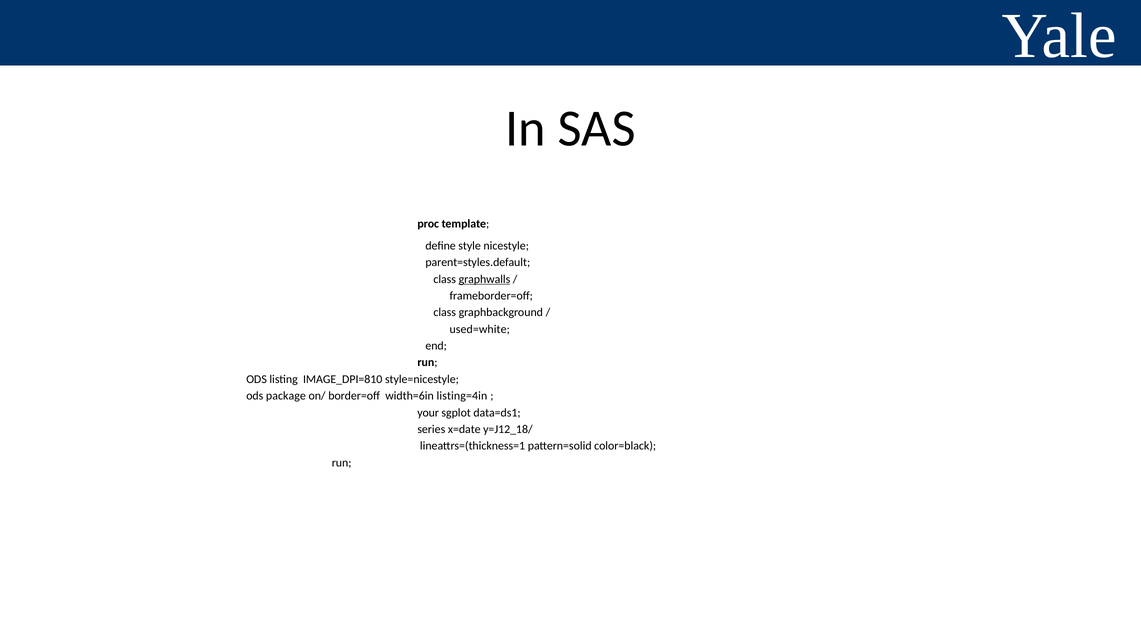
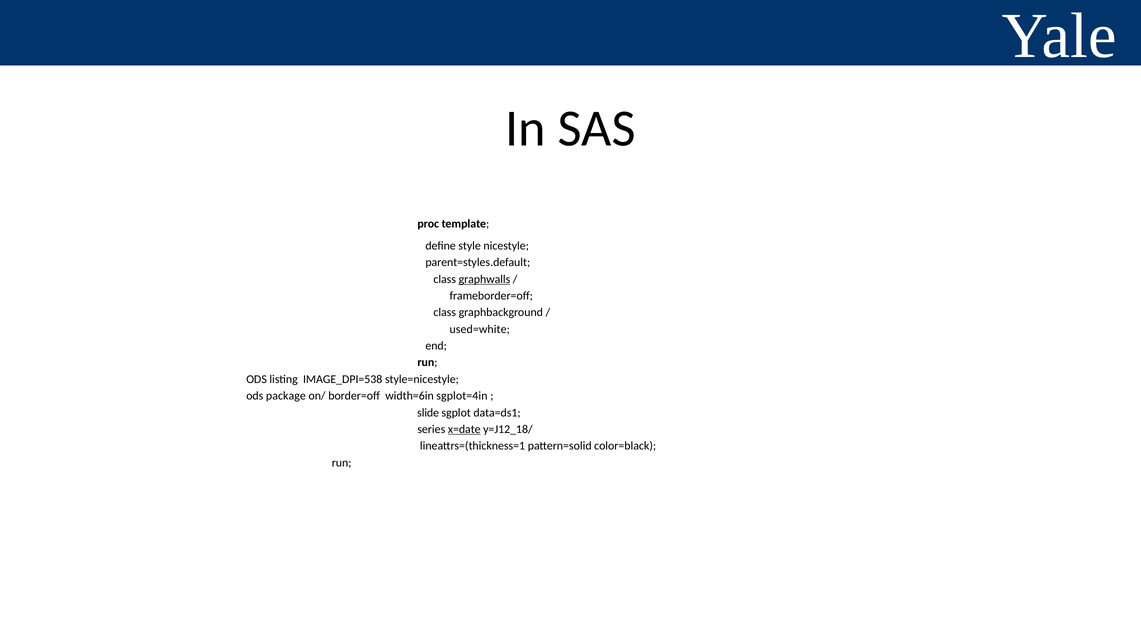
IMAGE_DPI=810: IMAGE_DPI=810 -> IMAGE_DPI=538 (343, 379)
listing=4in: listing=4in -> sgplot=4in (462, 396)
your: your -> slide (428, 412)
x=date underline: none -> present (464, 429)
